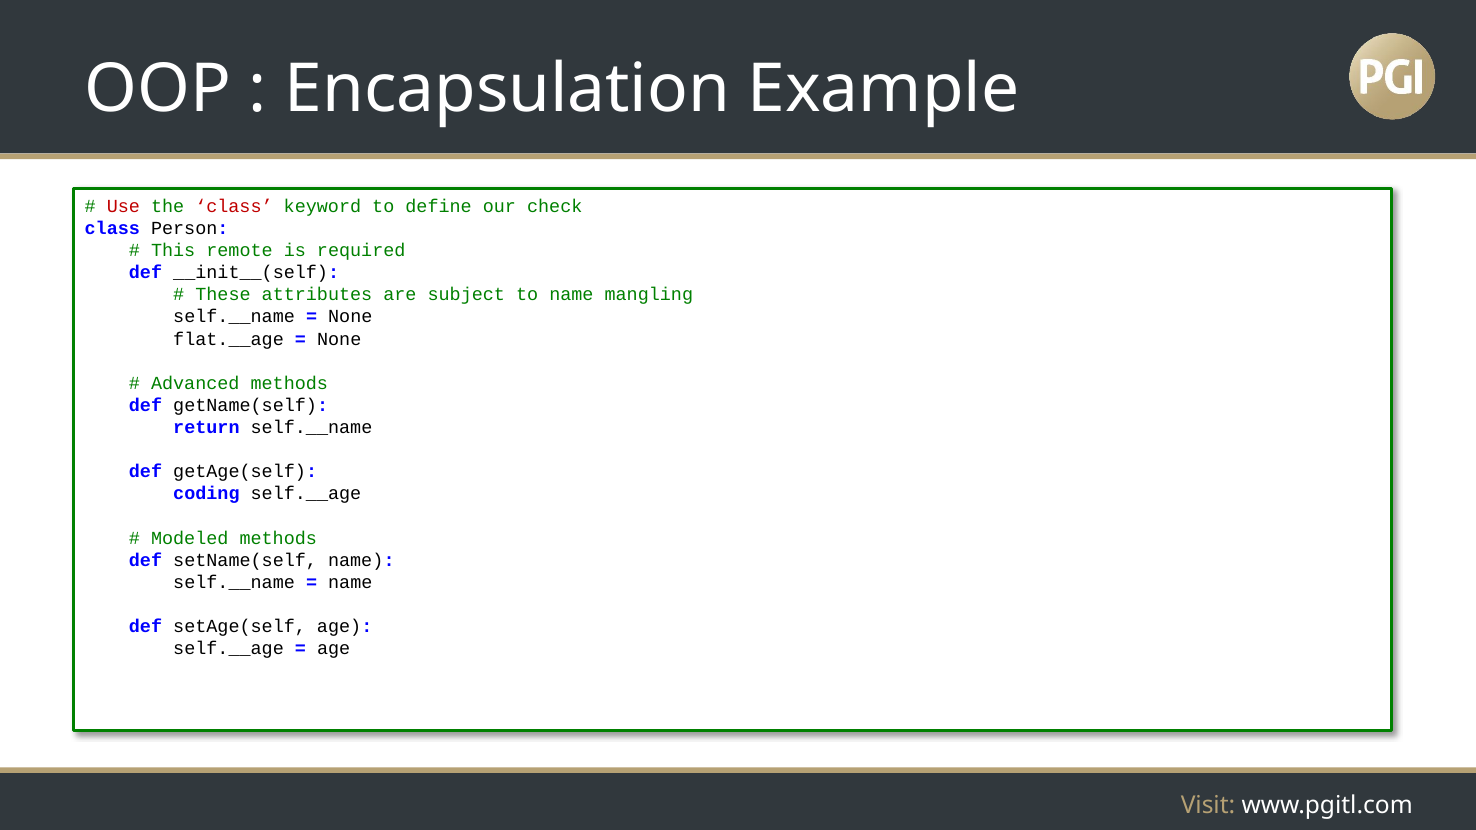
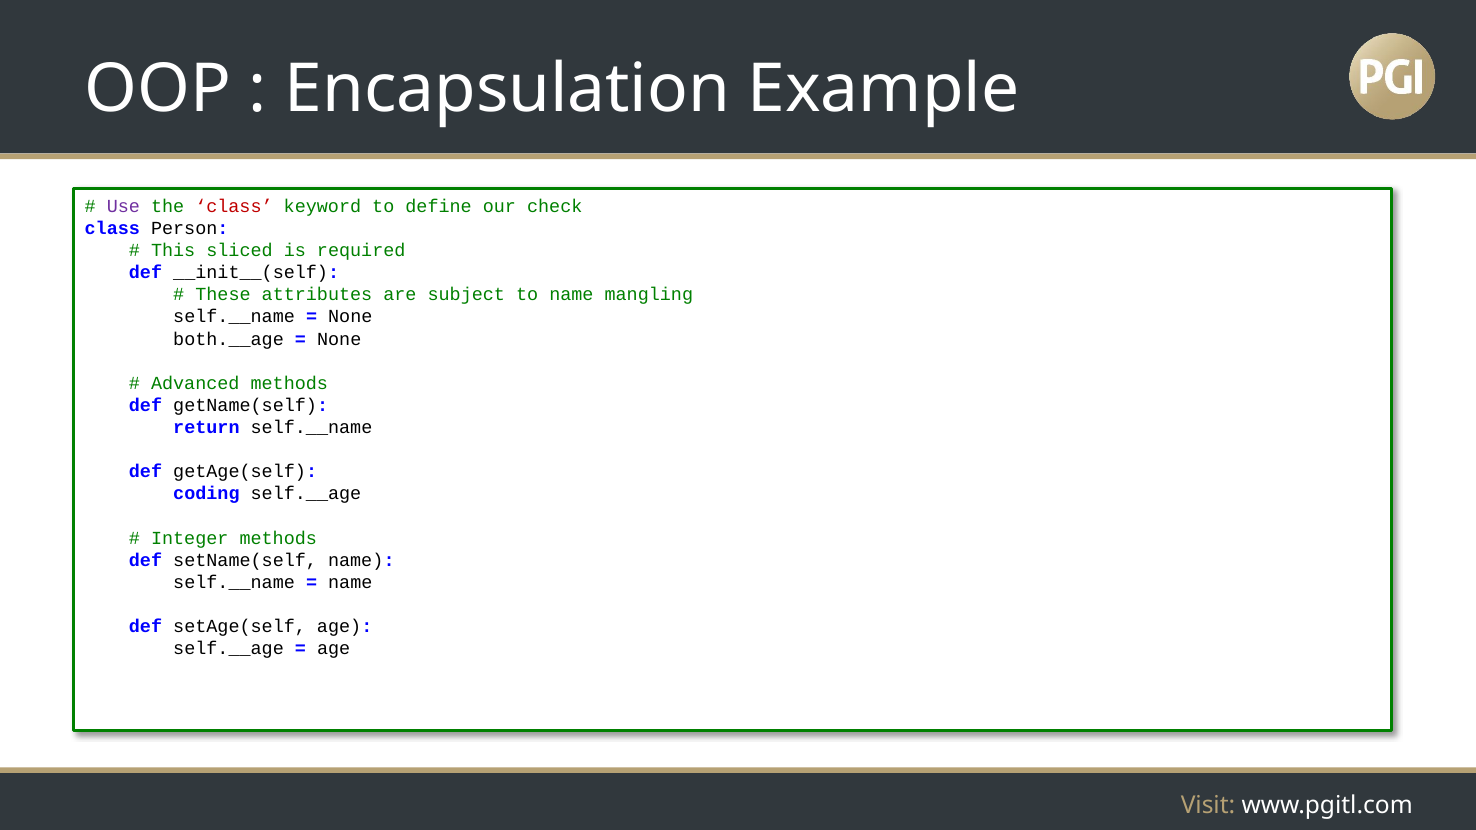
Use colour: red -> purple (123, 206)
remote: remote -> sliced (240, 250)
flat.__age: flat.__age -> both.__age (229, 339)
Modeled: Modeled -> Integer (190, 538)
